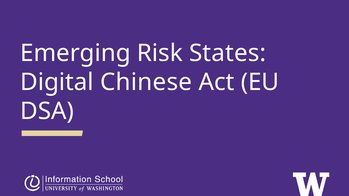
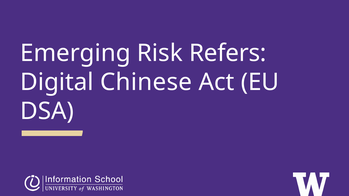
States: States -> Refers (228, 53)
